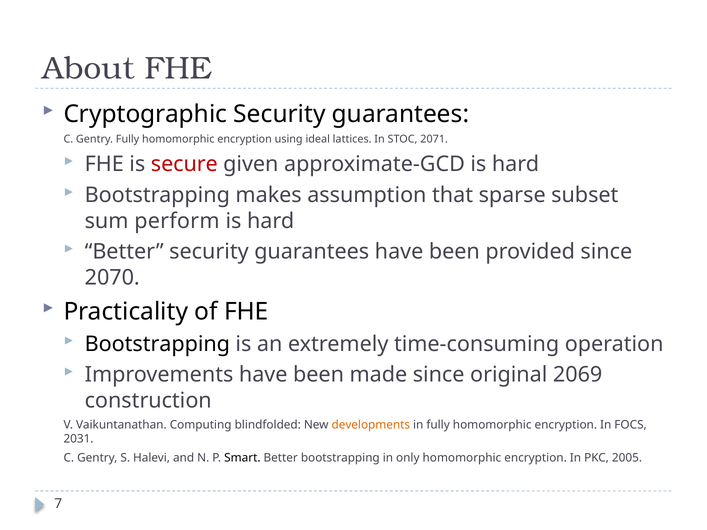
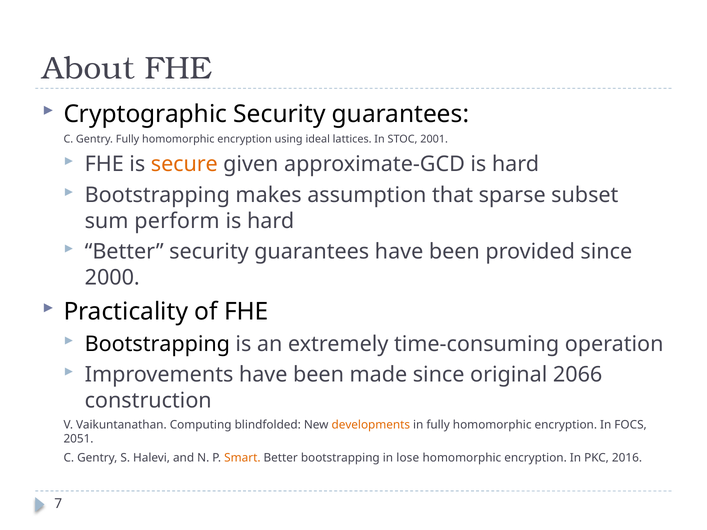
2071: 2071 -> 2001 (434, 139)
secure colour: red -> orange (184, 164)
2070: 2070 -> 2000 (112, 278)
2069: 2069 -> 2066 (578, 375)
2031: 2031 -> 2051 (79, 439)
Smart colour: black -> orange (242, 458)
only: only -> lose (408, 458)
2005: 2005 -> 2016 (627, 458)
